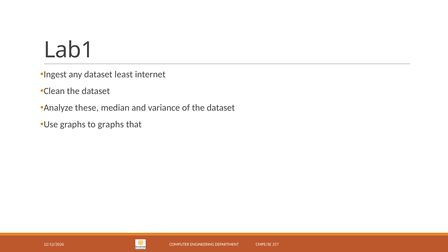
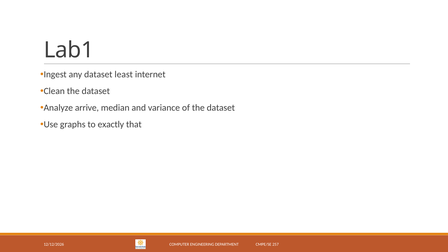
these: these -> arrive (87, 108)
to graphs: graphs -> exactly (111, 124)
